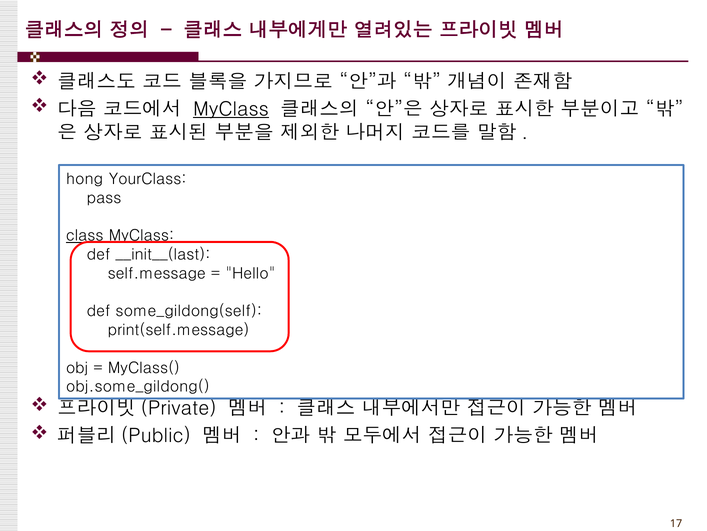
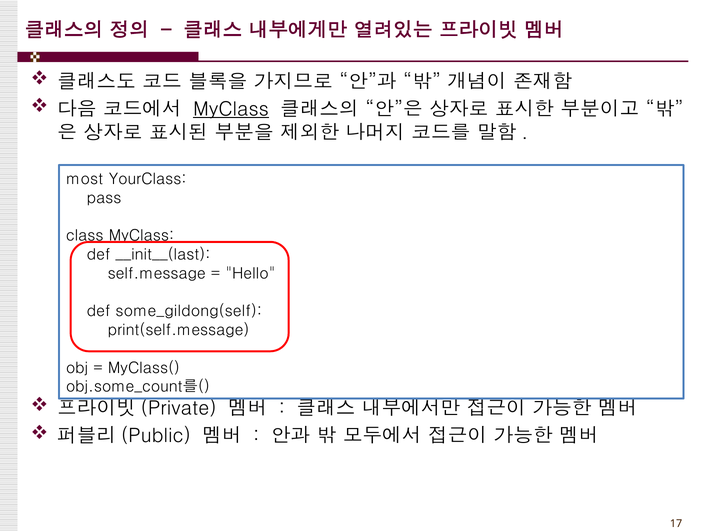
hong: hong -> most (85, 179)
class underline: present -> none (85, 235)
obj.some_gildong(: obj.some_gildong( -> obj.some_count를( (138, 386)
